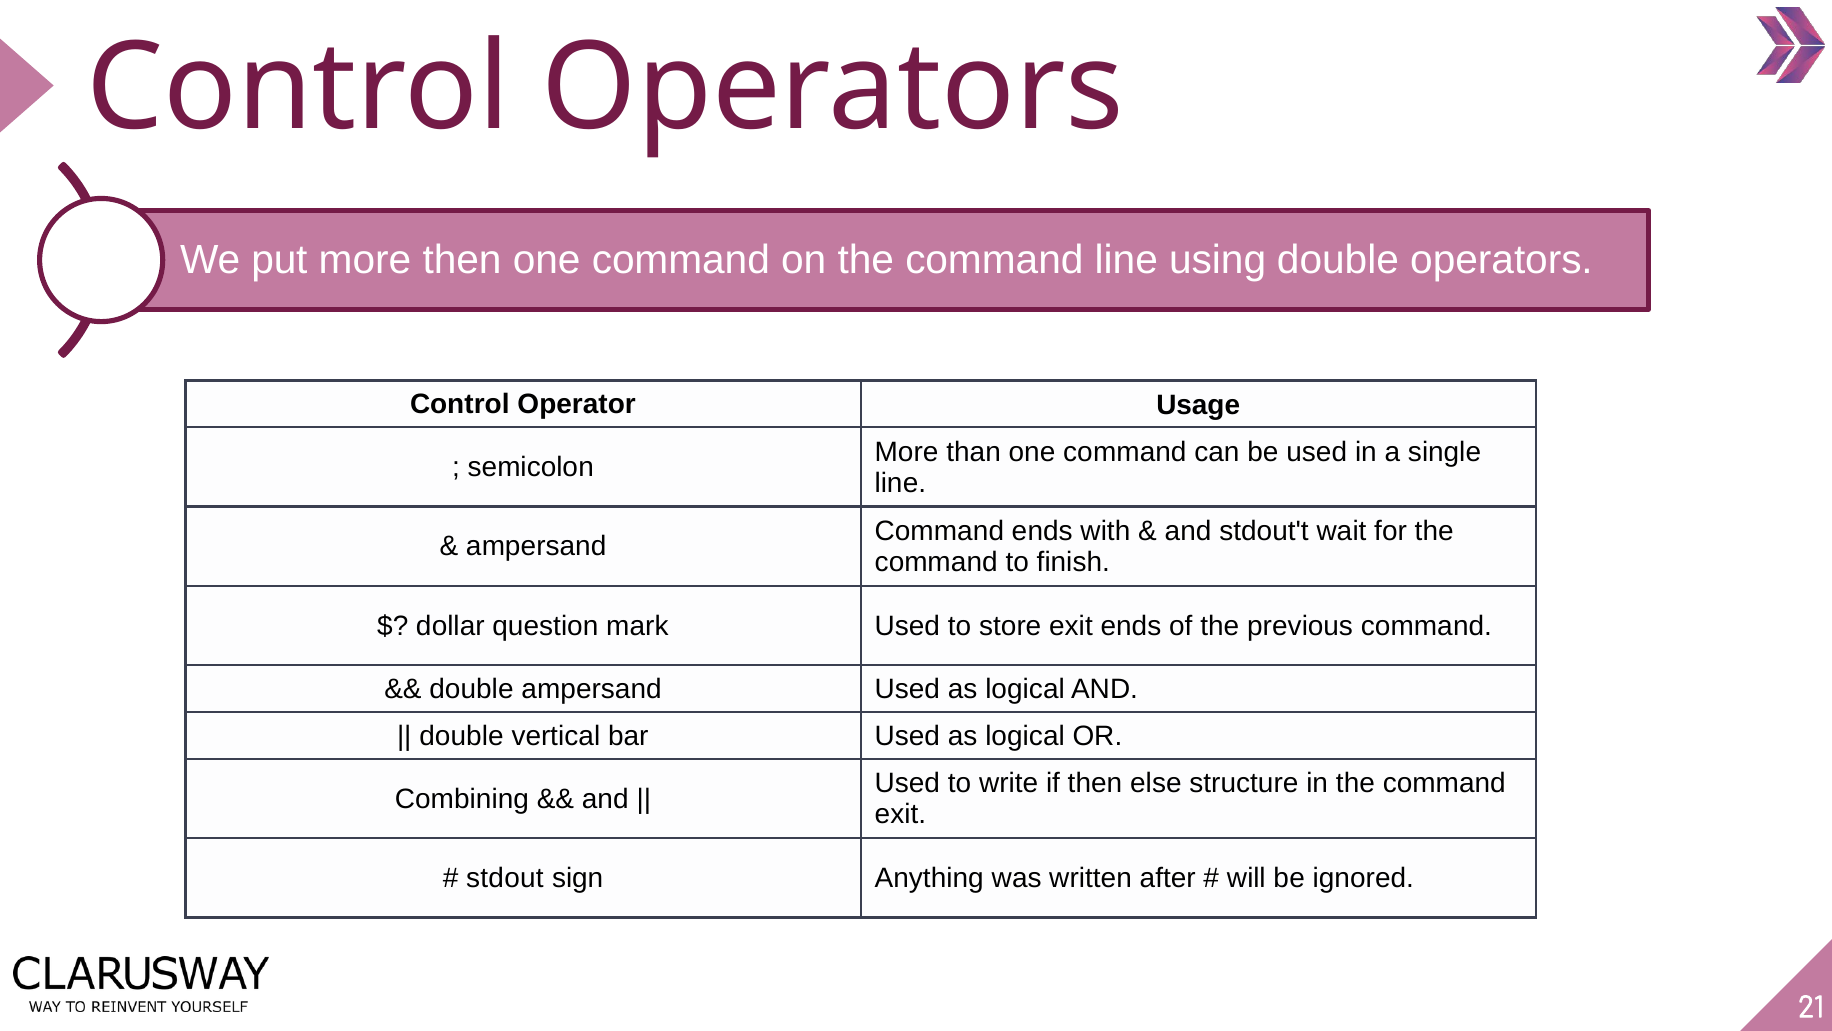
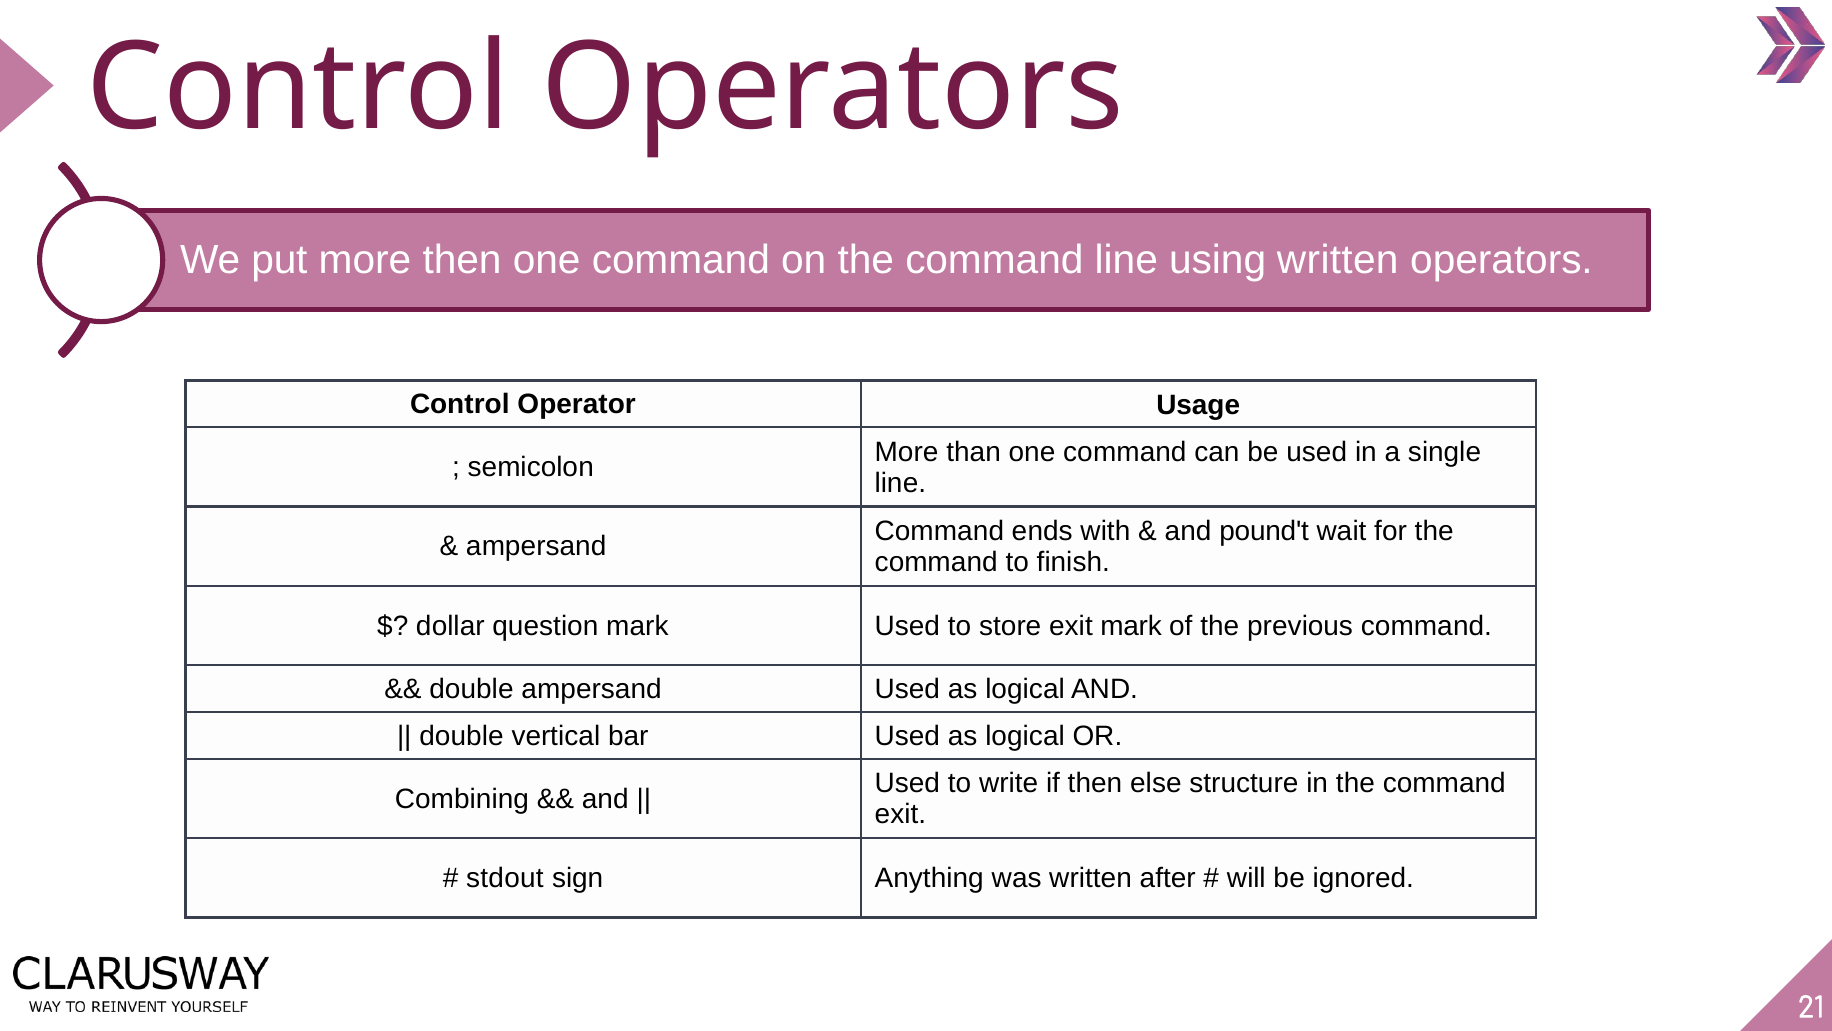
using double: double -> written (1338, 260)
stdout't: stdout't -> pound't (1264, 531)
exit ends: ends -> mark (1131, 626)
